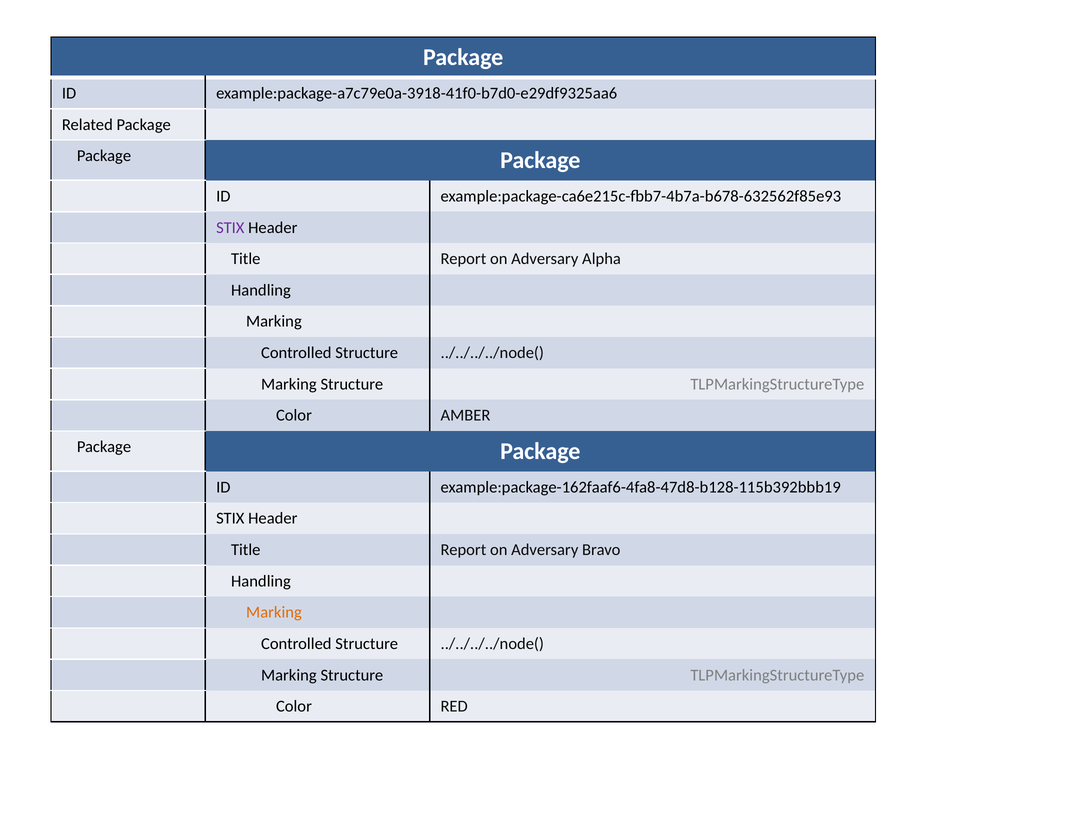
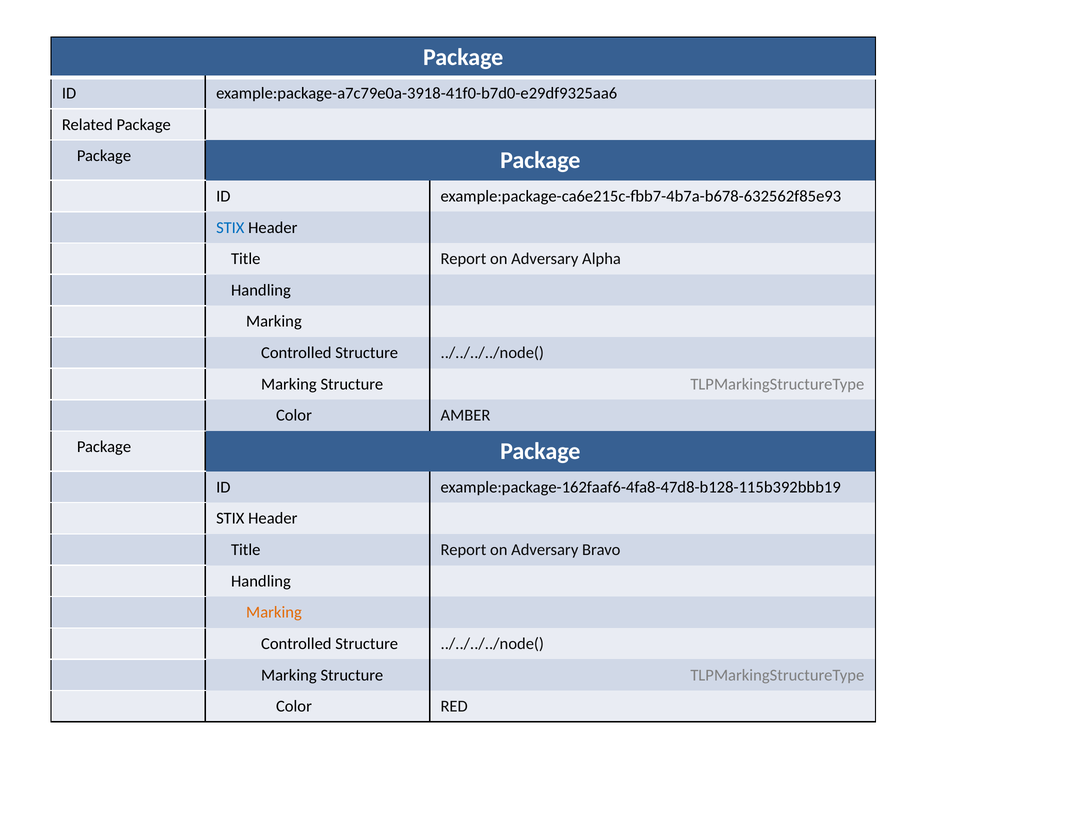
STIX colour: purple -> blue (230, 227)
